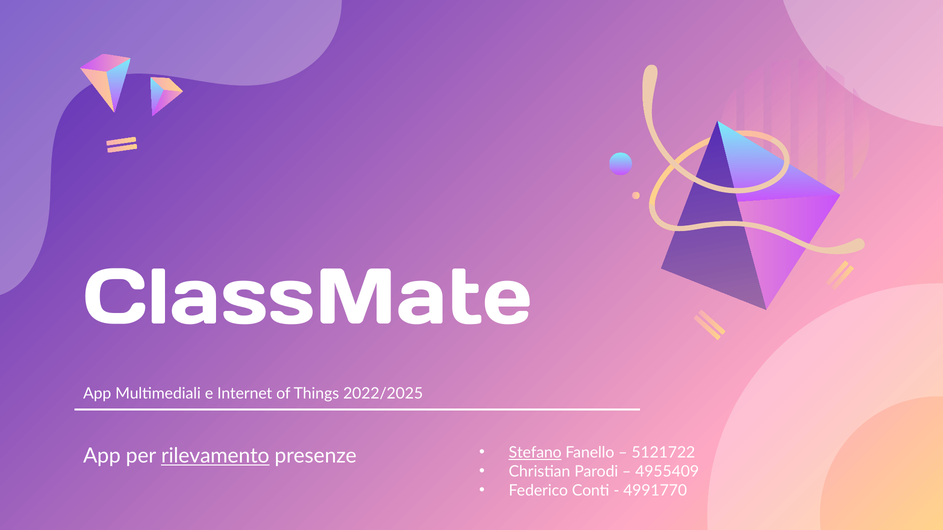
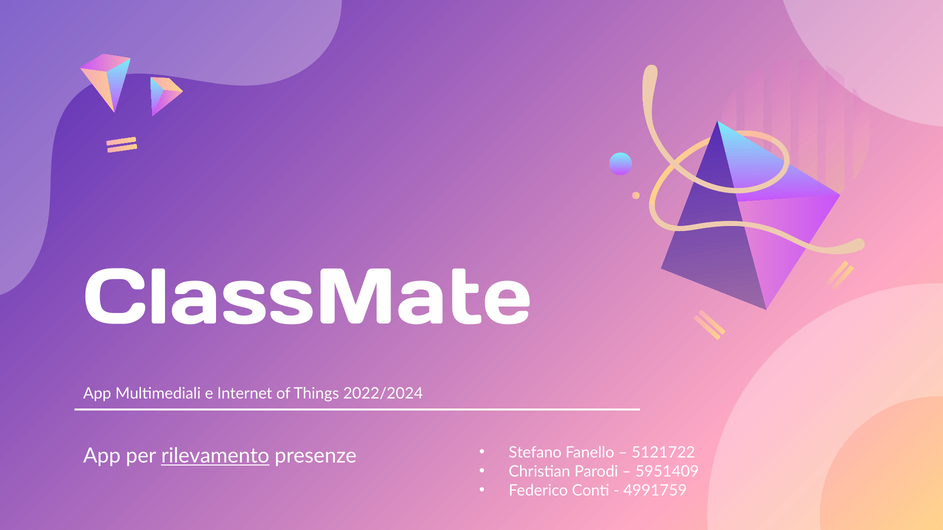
2022/2025: 2022/2025 -> 2022/2024 (383, 394)
Stefano underline: present -> none (535, 453)
4955409: 4955409 -> 5951409 (667, 472)
4991770: 4991770 -> 4991759 (655, 491)
